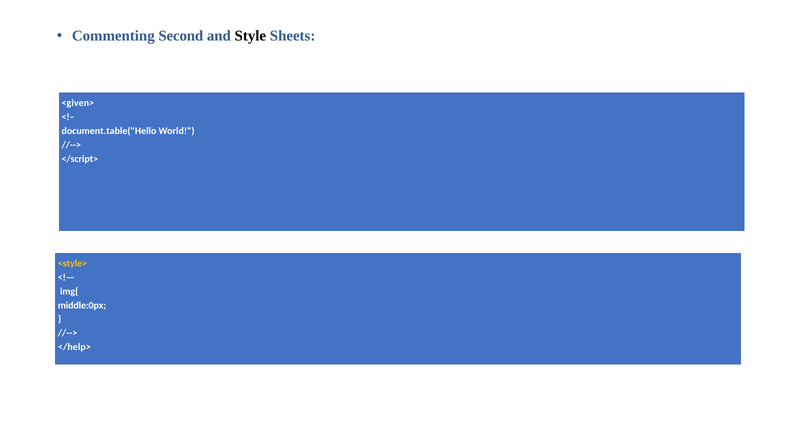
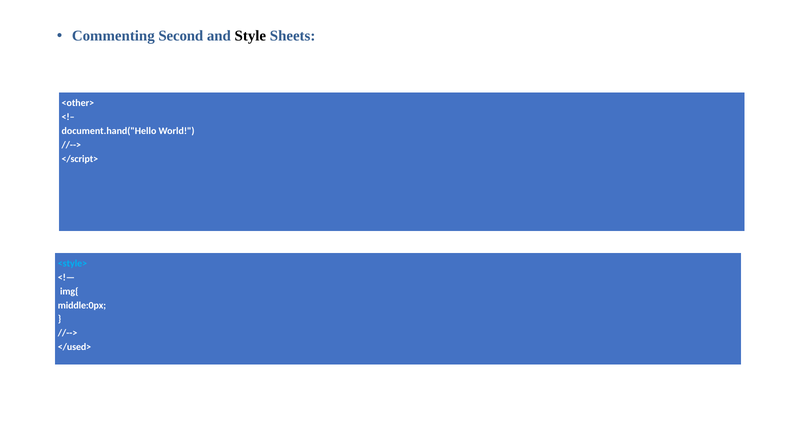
<given>: <given> -> <other> (78, 103)
document.table("Hello: document.table("Hello -> document.hand("Hello (109, 131)
<style> colour: yellow -> light blue (72, 264)
</help>: </help> -> </used> (74, 348)
